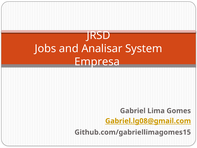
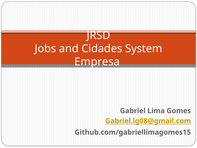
Analisar: Analisar -> Cidades (102, 49)
